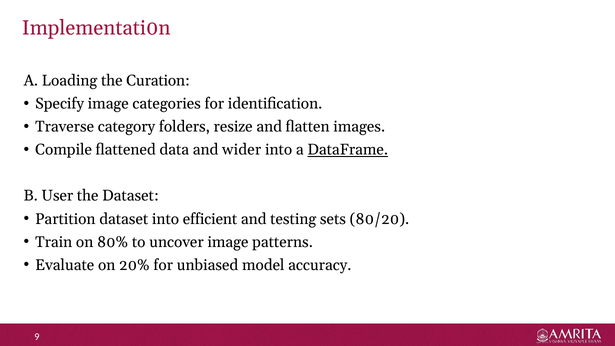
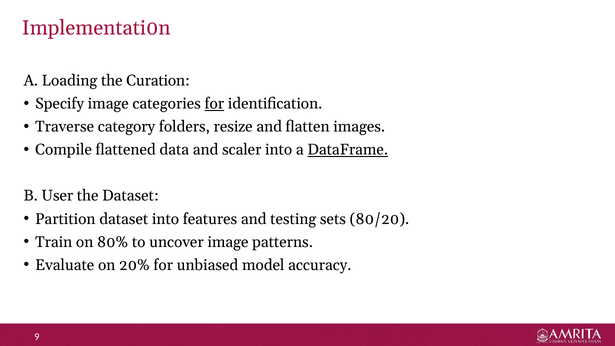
for underline: none -> present (214, 104)
wider: wider -> scaler (242, 150)
efficient: efficient -> features (210, 219)
